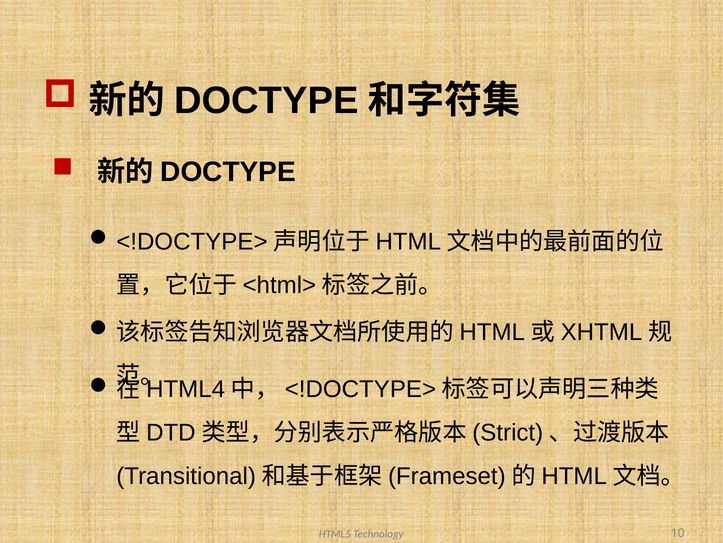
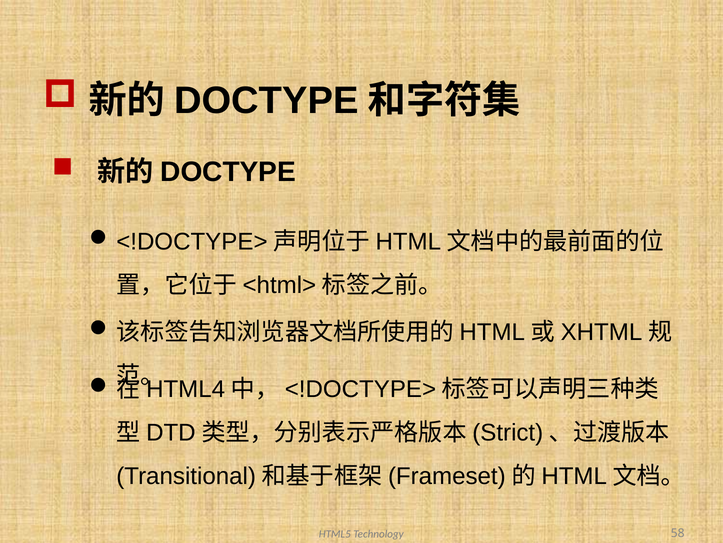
10: 10 -> 58 (678, 532)
